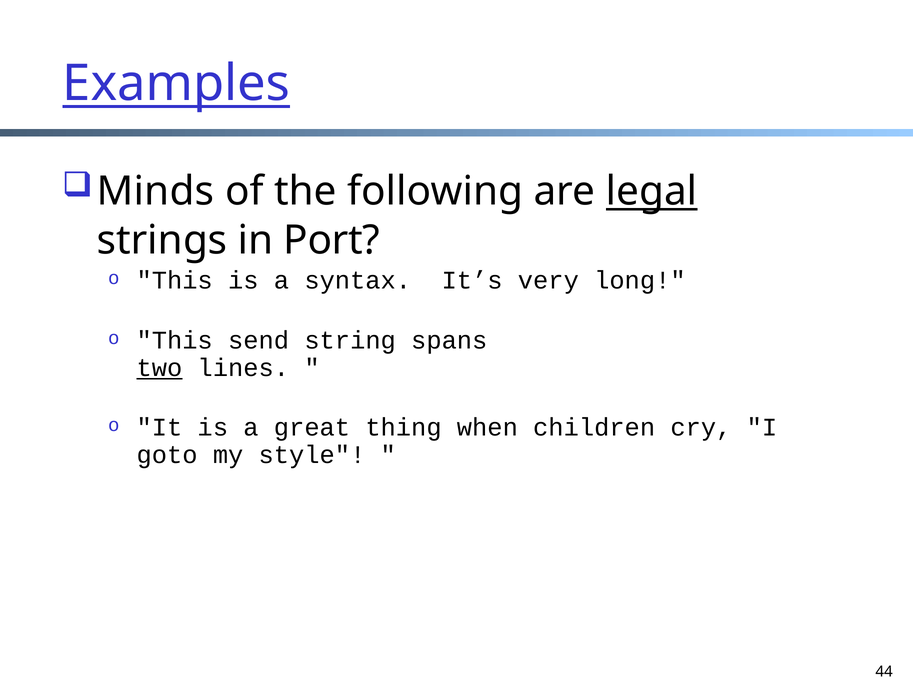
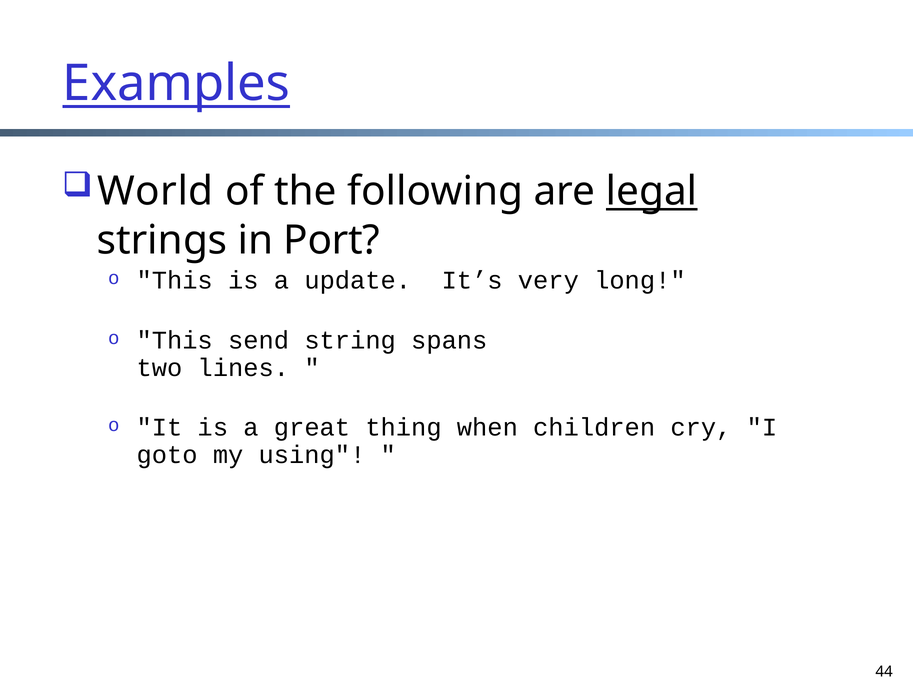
Minds: Minds -> World (155, 192)
syntax: syntax -> update (358, 280)
two underline: present -> none (159, 368)
style: style -> using (312, 455)
